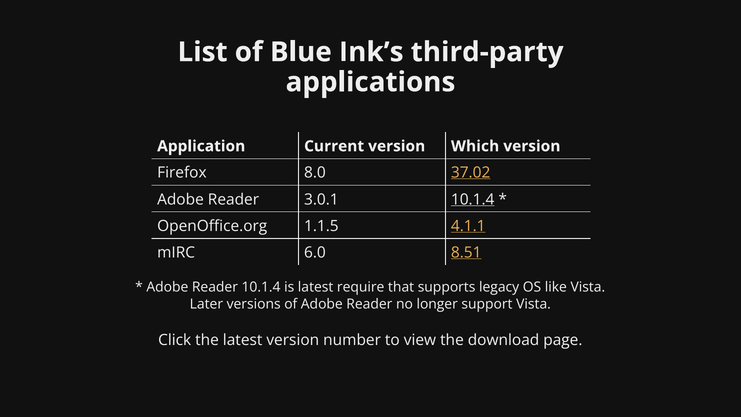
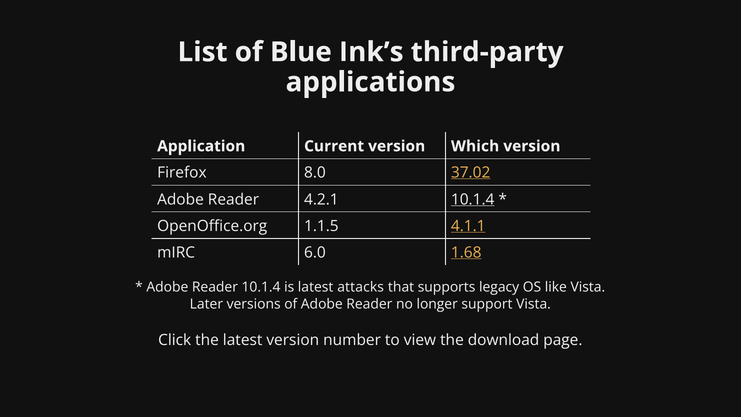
3.0.1: 3.0.1 -> 4.2.1 (321, 199)
8.51: 8.51 -> 1.68 (466, 253)
require: require -> attacks (361, 287)
